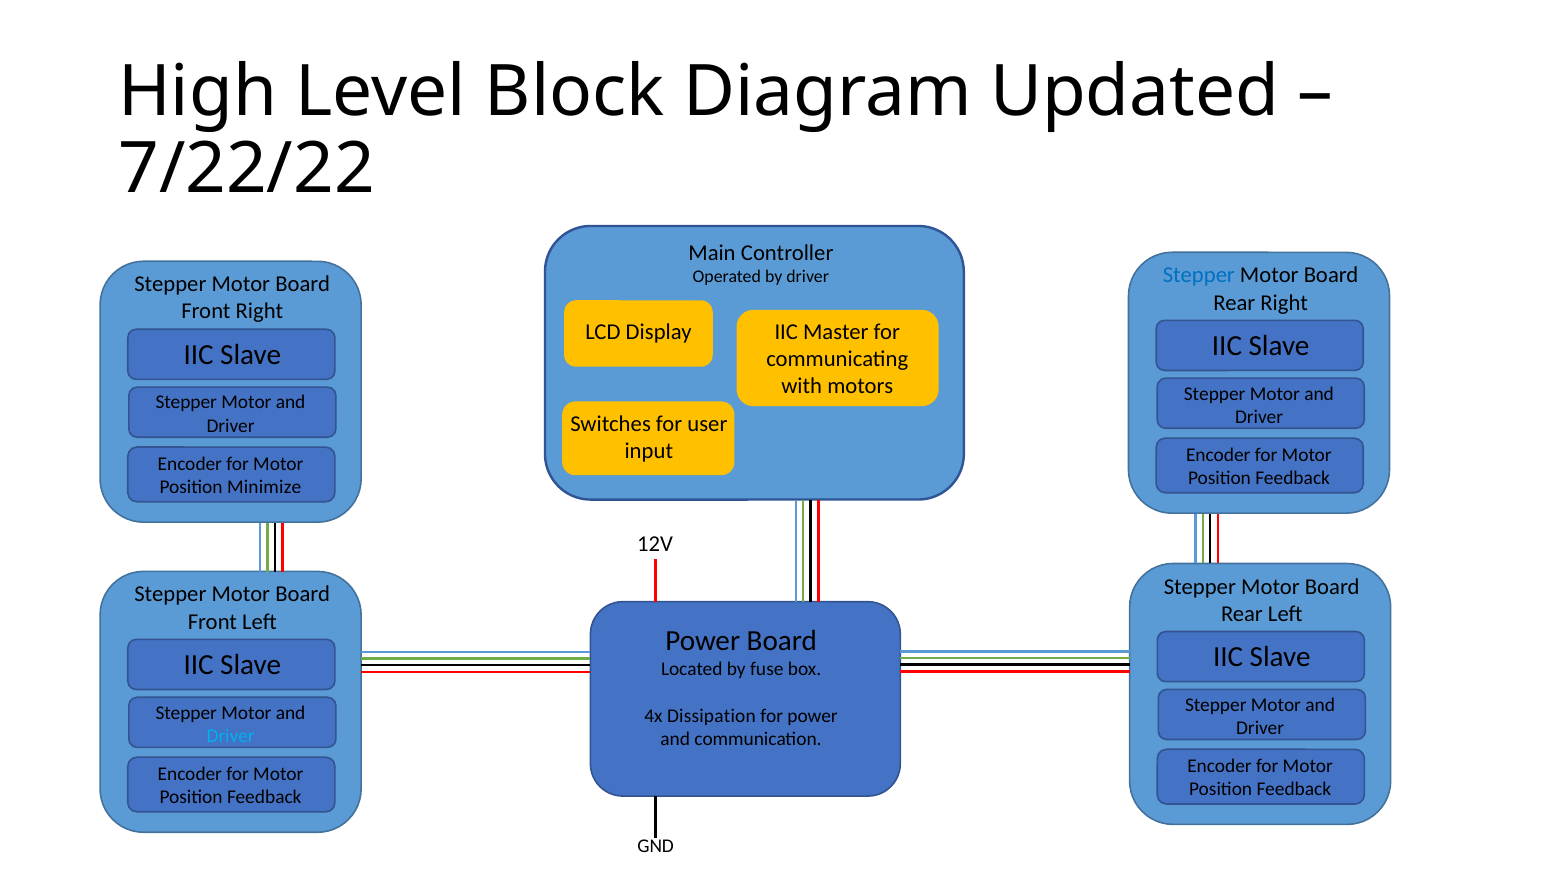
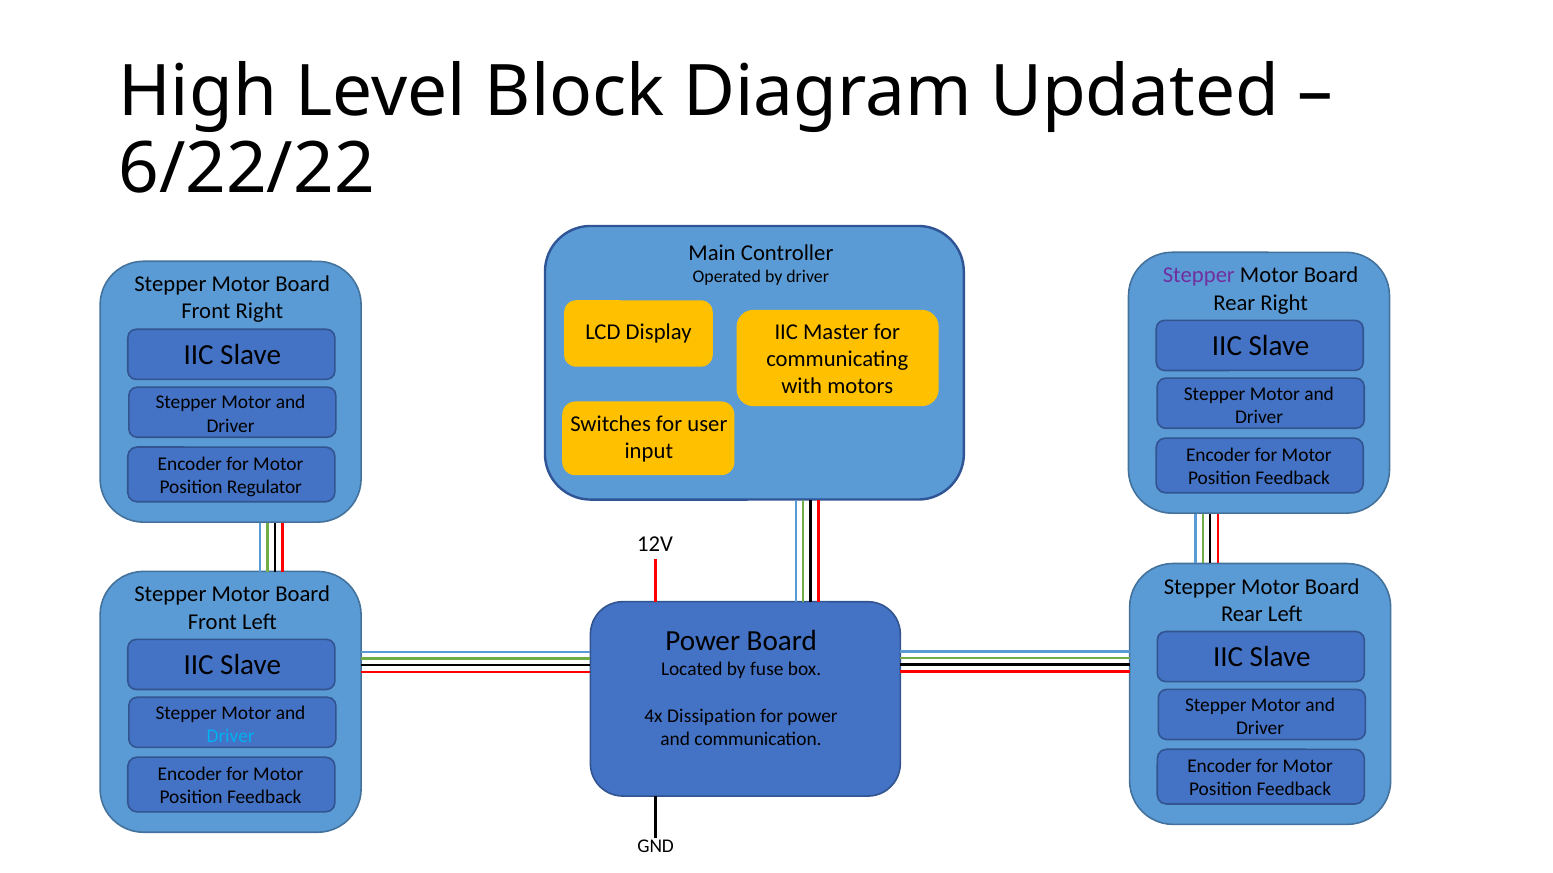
7/22/22: 7/22/22 -> 6/22/22 (247, 169)
Stepper colour: blue -> purple (1199, 276)
Minimize: Minimize -> Regulator (264, 487)
